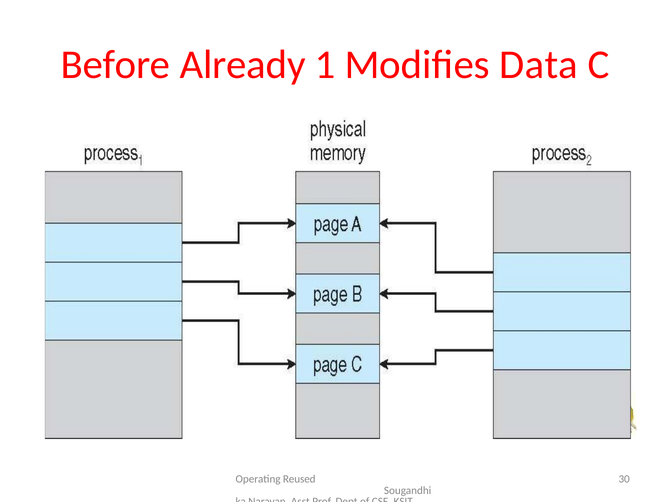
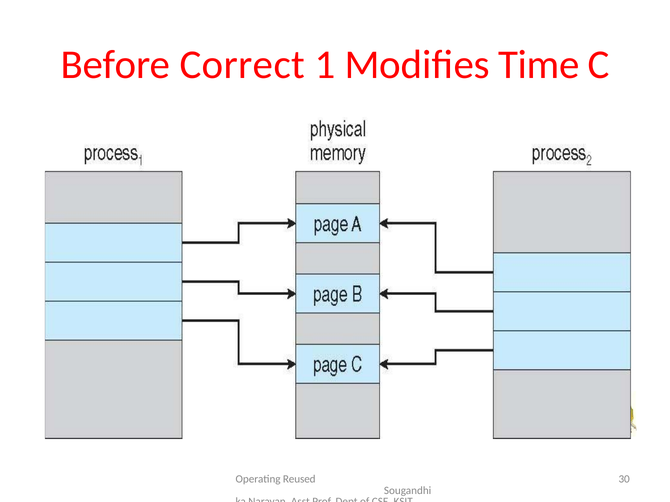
Already: Already -> Correct (242, 65)
Data: Data -> Time (539, 65)
